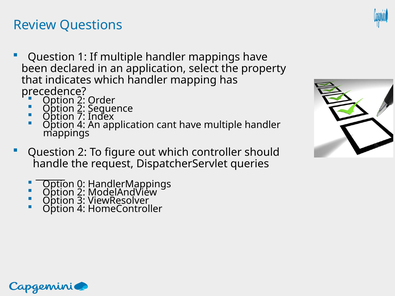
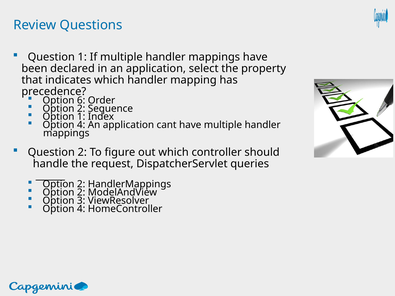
2: 2 -> 6 (81, 100)
Option 7: 7 -> 1 (81, 117)
0: 0 -> 2 (81, 184)
